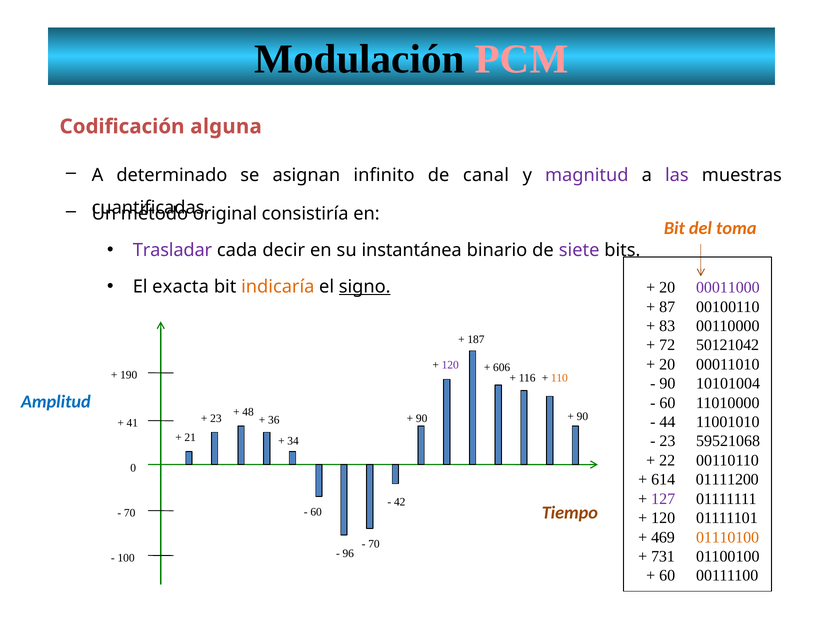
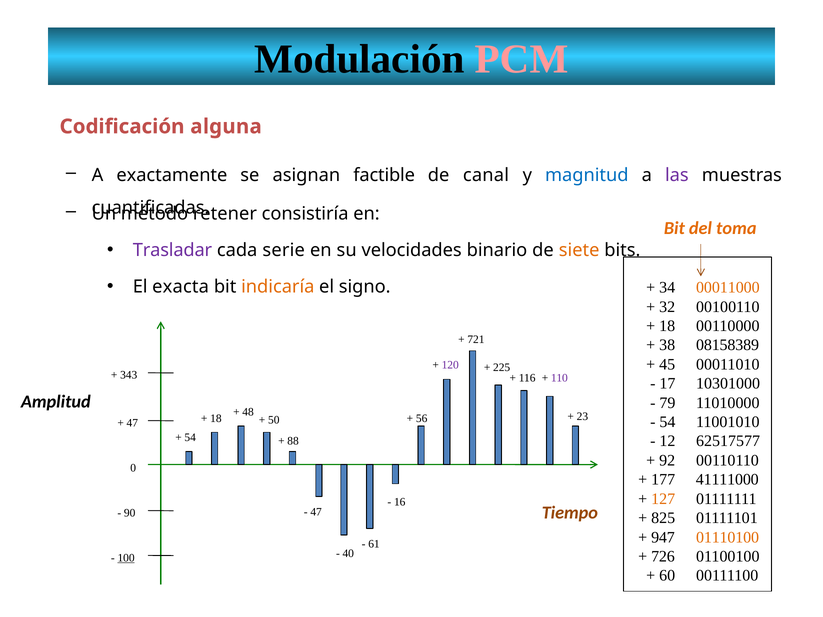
determinado: determinado -> exactamente (172, 175)
infinito: infinito -> factible (384, 175)
magnitud colour: purple -> blue (587, 175)
original: original -> retener (225, 214)
decir: decir -> serie (284, 250)
instantánea: instantánea -> velocidades (412, 250)
siete colour: purple -> orange (579, 250)
signo underline: present -> none (365, 287)
20: 20 -> 34 (667, 288)
00011000 colour: purple -> orange (728, 288)
87: 87 -> 32 (667, 307)
83: 83 -> 18 (667, 326)
187: 187 -> 721 (476, 340)
72: 72 -> 38 (667, 345)
50121042: 50121042 -> 08158389 (728, 345)
20: 20 -> 45 (667, 365)
606: 606 -> 225 (502, 368)
190: 190 -> 343 (129, 375)
110 colour: orange -> purple (559, 378)
90: 90 -> 17 (667, 384)
10101004: 10101004 -> 10301000 (728, 384)
Amplitud colour: blue -> black (56, 402)
60: 60 -> 79 (667, 403)
90: 90 -> 23 (582, 417)
23: 23 -> 18 (216, 418)
90: 90 -> 56 (422, 418)
44: 44 -> 54 (667, 422)
36: 36 -> 50 (274, 420)
41: 41 -> 47 (132, 423)
21: 21 -> 54 (190, 438)
23: 23 -> 12 (667, 441)
59521068: 59521068 -> 62517577 (728, 441)
34: 34 -> 88 (293, 441)
22: 22 -> 92 (667, 461)
614: 614 -> 177 (663, 480)
01111200: 01111200 -> 41111000 (727, 480)
127 colour: purple -> orange (663, 499)
42: 42 -> 16 (400, 502)
60: 60 -> 47 (316, 512)
70: 70 -> 90 (130, 513)
120: 120 -> 825 (663, 518)
469: 469 -> 947 (663, 537)
70: 70 -> 61 (374, 544)
96: 96 -> 40 (348, 554)
731: 731 -> 726 (663, 557)
100 underline: none -> present (126, 558)
